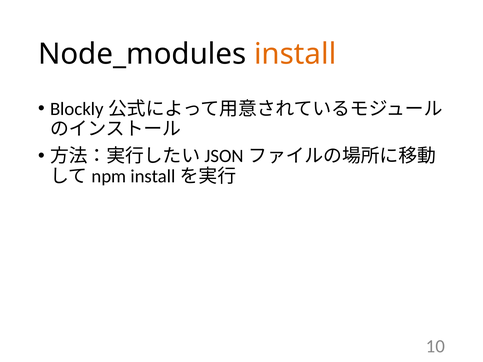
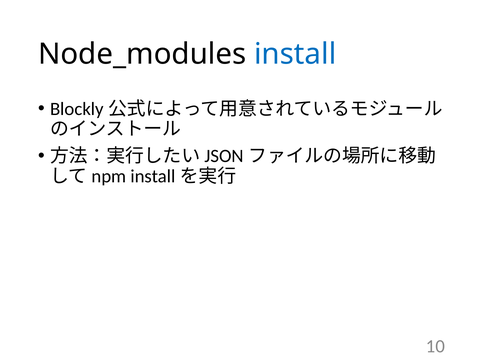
install colour: orange -> blue (295, 54)
